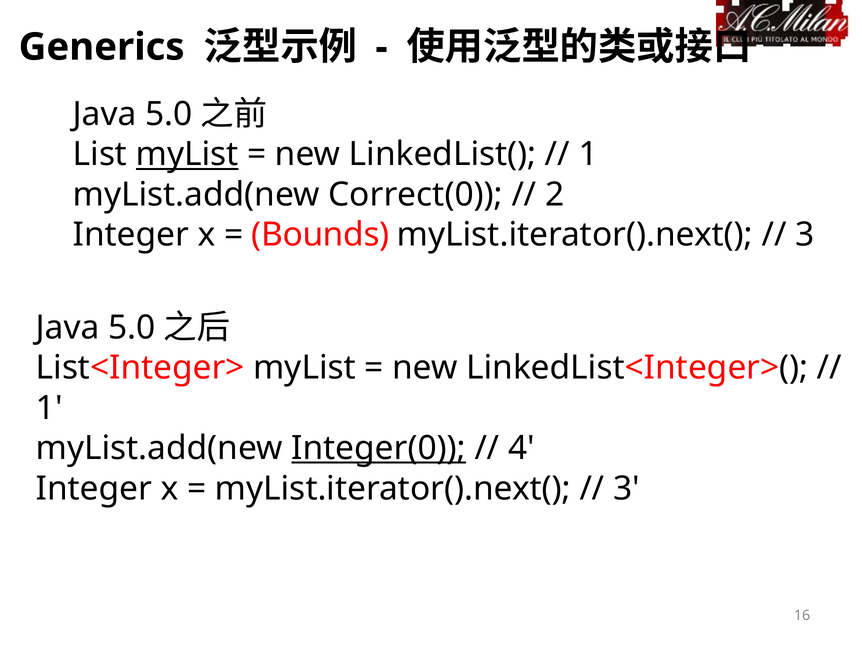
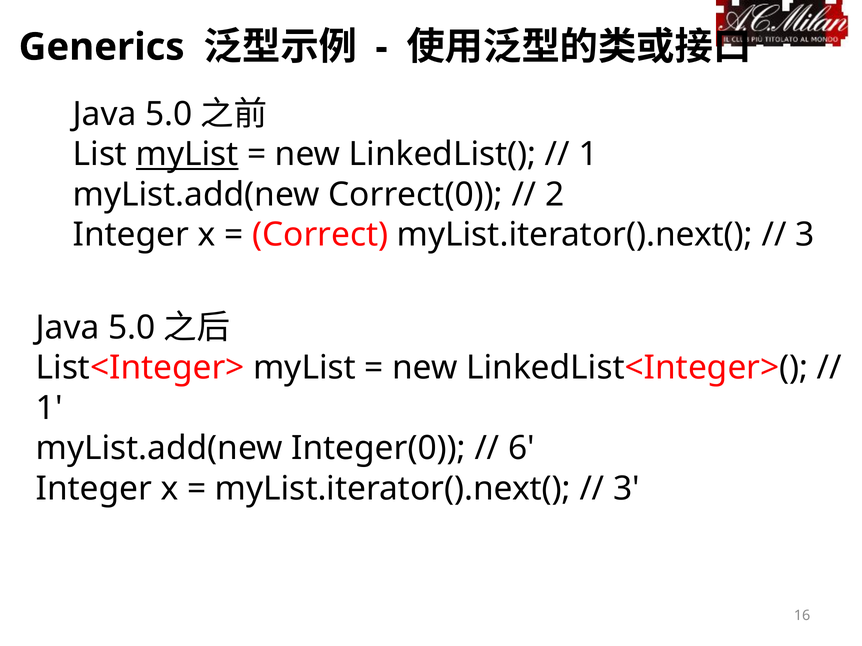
Bounds: Bounds -> Correct (320, 235)
Integer(0 underline: present -> none (379, 449)
4: 4 -> 6 (521, 449)
